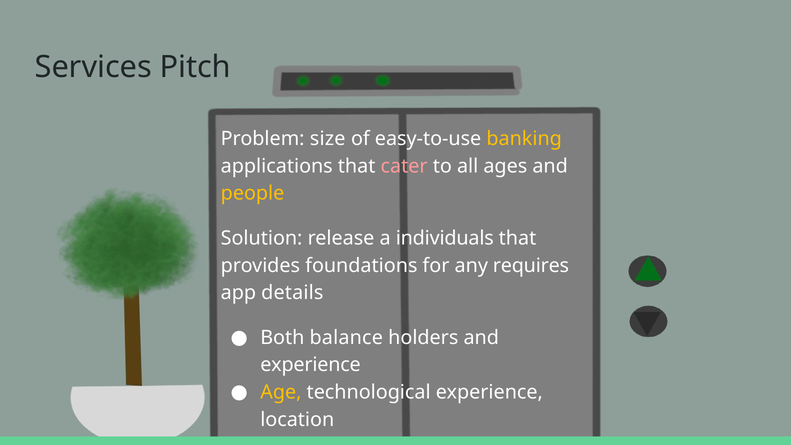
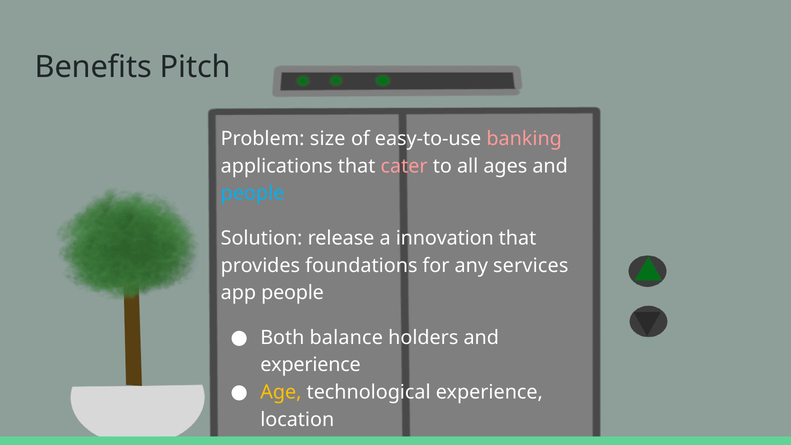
Services: Services -> Benefits (93, 67)
banking colour: yellow -> pink (524, 139)
people colour: yellow -> light blue (253, 193)
individuals: individuals -> innovation (445, 238)
requires: requires -> services (531, 265)
app details: details -> people (293, 293)
